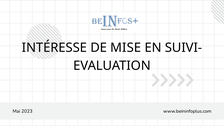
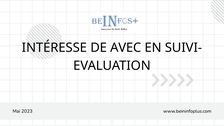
MISE: MISE -> AVEC (126, 48)
